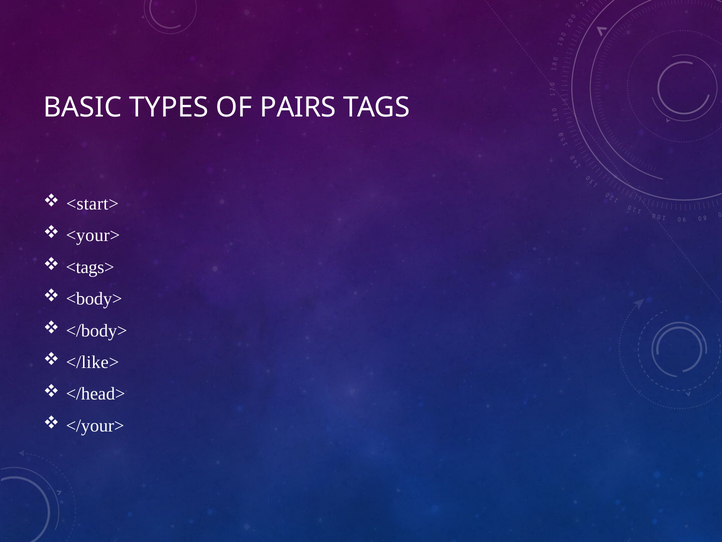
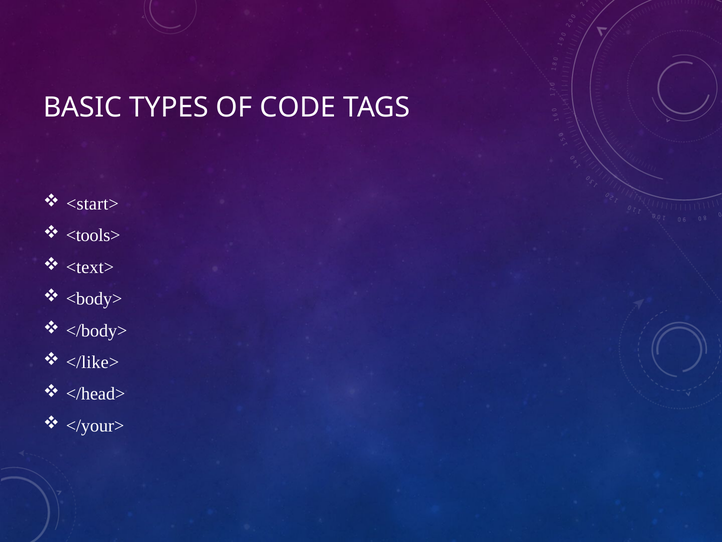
PAIRS: PAIRS -> CODE (298, 108)
<your>: <your> -> <tools> (93, 235)
<tags>: <tags> -> <text> (90, 267)
